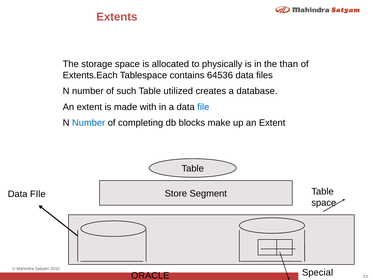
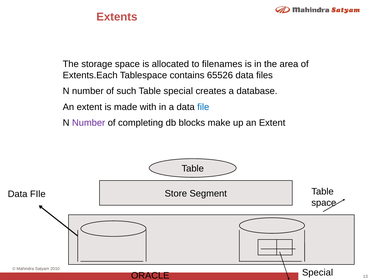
physically: physically -> filenames (222, 64)
than: than -> area (289, 64)
64536: 64536 -> 65526 (220, 75)
Table utilized: utilized -> special (178, 91)
Number colour: blue -> purple (89, 123)
